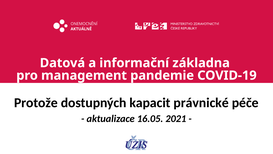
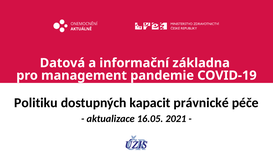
Protože: Protože -> Politiku (36, 103)
